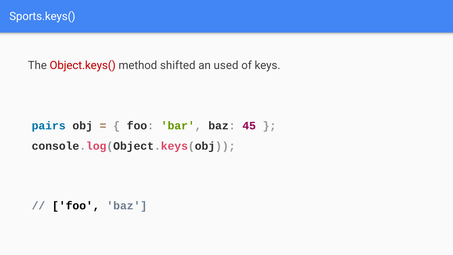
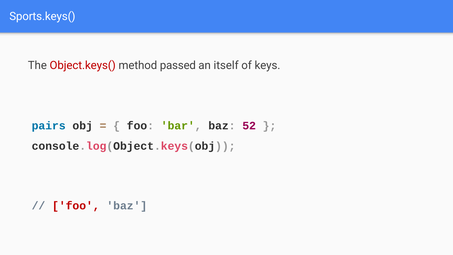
shifted: shifted -> passed (178, 65)
used: used -> itself (226, 65)
45: 45 -> 52 (249, 126)
foo colour: black -> red (76, 206)
